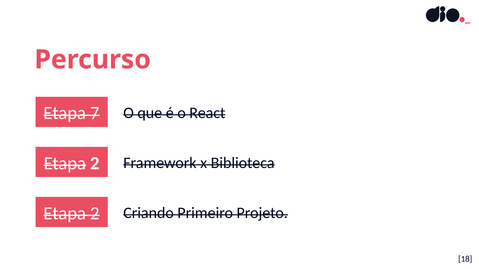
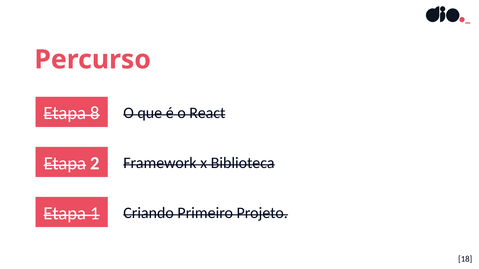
7: 7 -> 8 (95, 113)
2: 2 -> 1 (95, 214)
